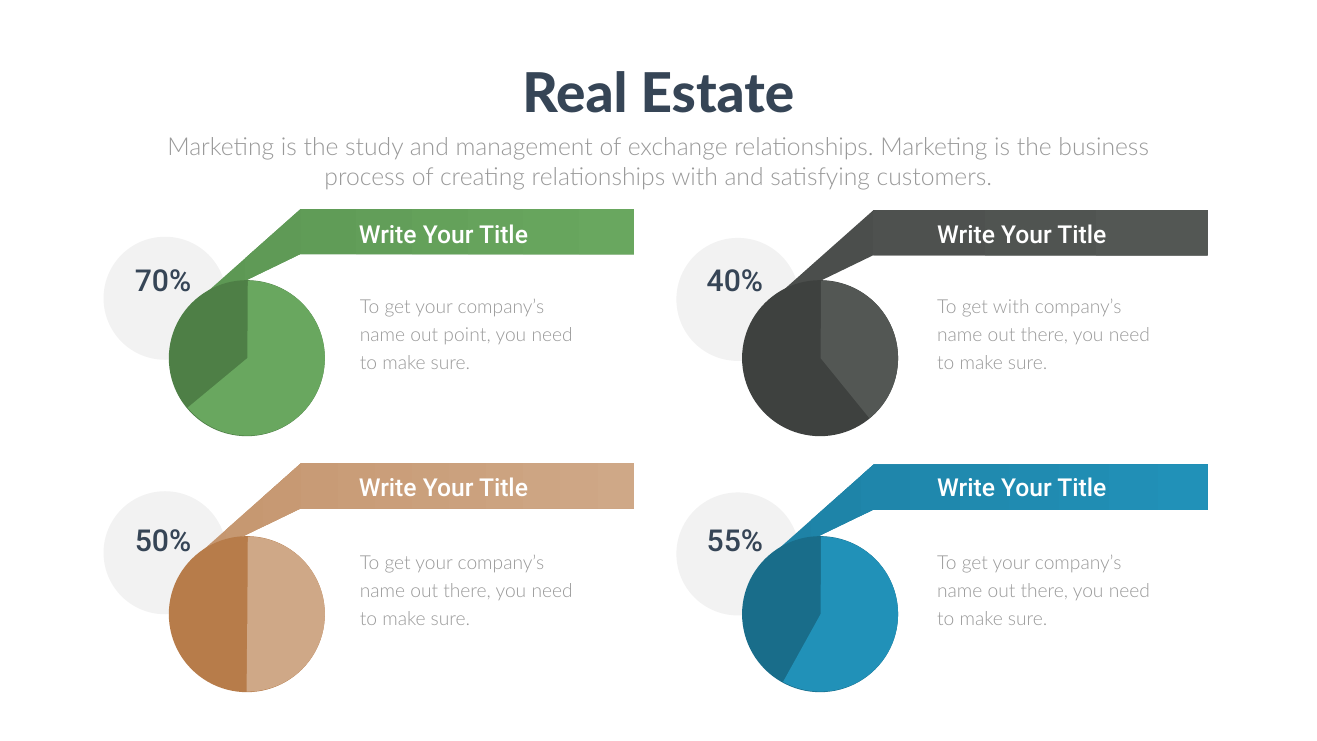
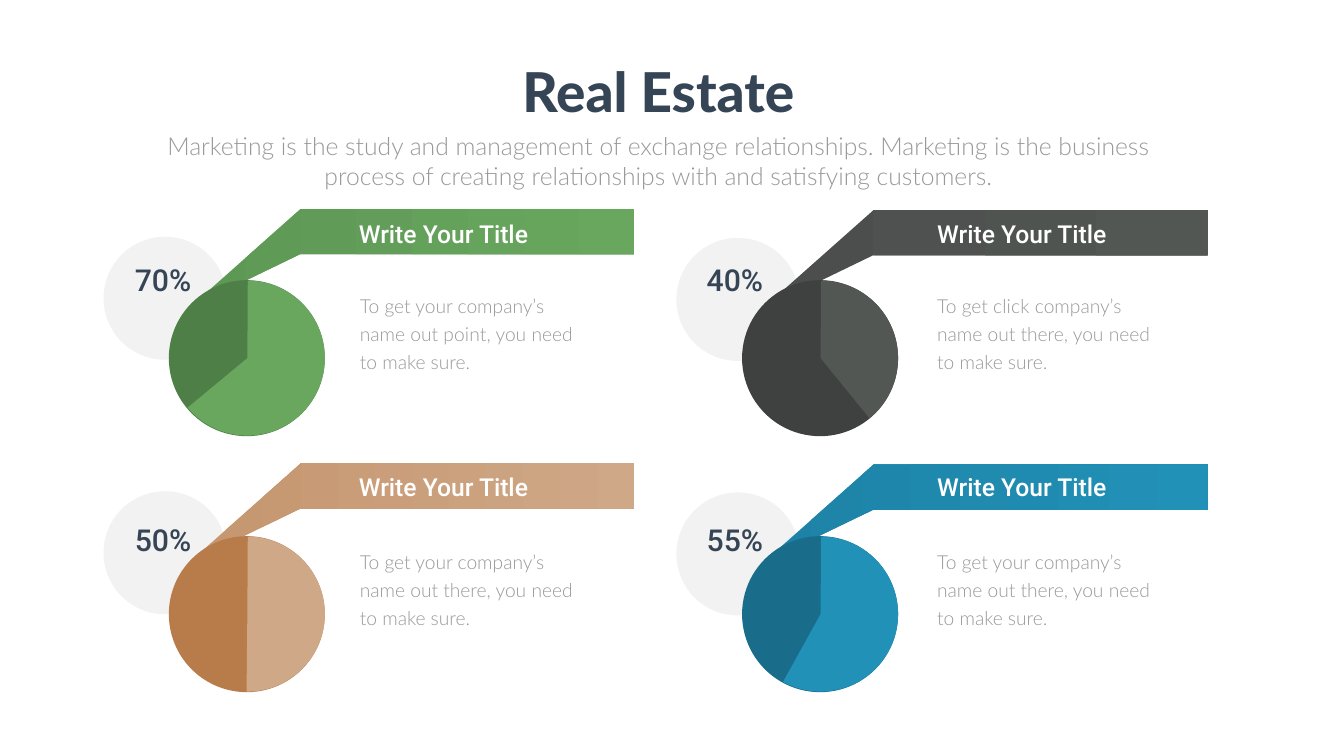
get with: with -> click (1011, 307)
